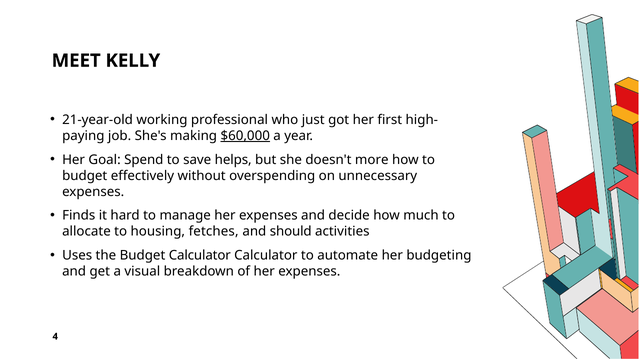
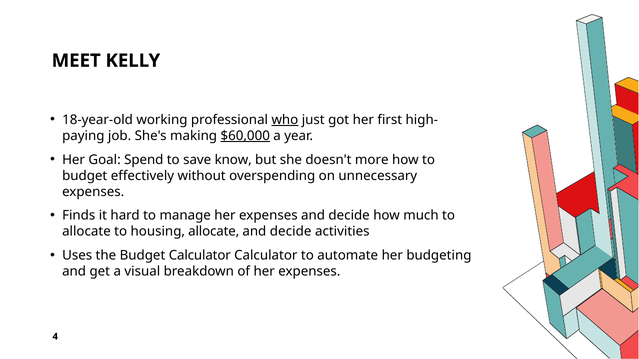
21-year-old: 21-year-old -> 18-year-old (98, 120)
who underline: none -> present (285, 120)
helps: helps -> know (233, 160)
housing fetches: fetches -> allocate (214, 232)
should: should -> decide (291, 232)
